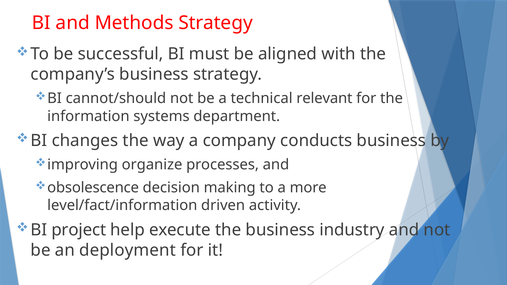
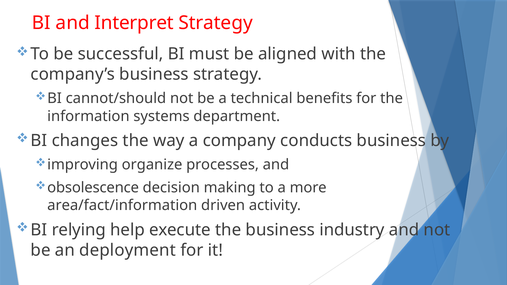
Methods: Methods -> Interpret (134, 23)
relevant: relevant -> benefits (324, 99)
level/fact/information: level/fact/information -> area/fact/information (122, 206)
project: project -> relying (79, 230)
